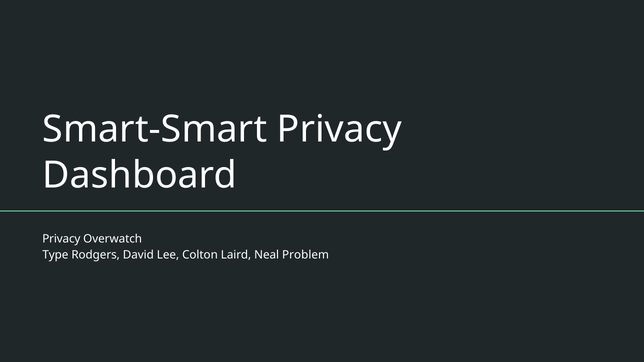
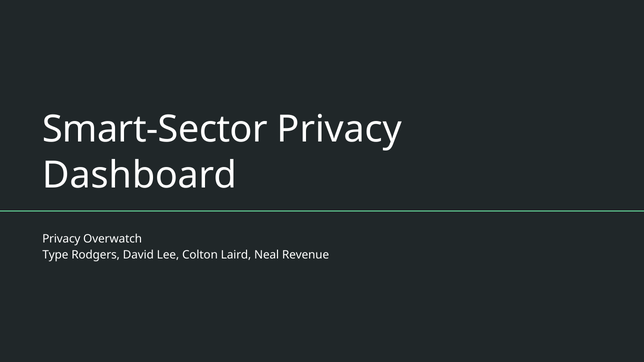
Smart-Smart: Smart-Smart -> Smart-Sector (155, 130)
Problem: Problem -> Revenue (306, 255)
